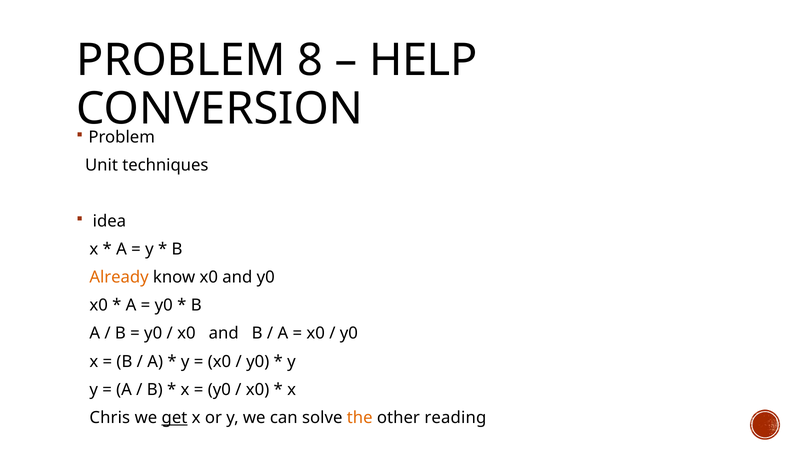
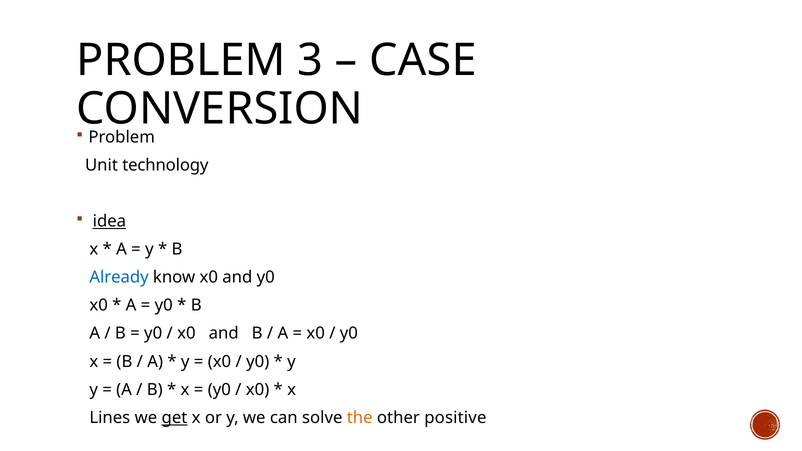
8: 8 -> 3 (310, 60)
HELP: HELP -> CASE (423, 60)
techniques: techniques -> technology (165, 165)
idea underline: none -> present (109, 221)
Already colour: orange -> blue (119, 277)
Chris: Chris -> Lines (110, 418)
reading: reading -> positive (455, 418)
